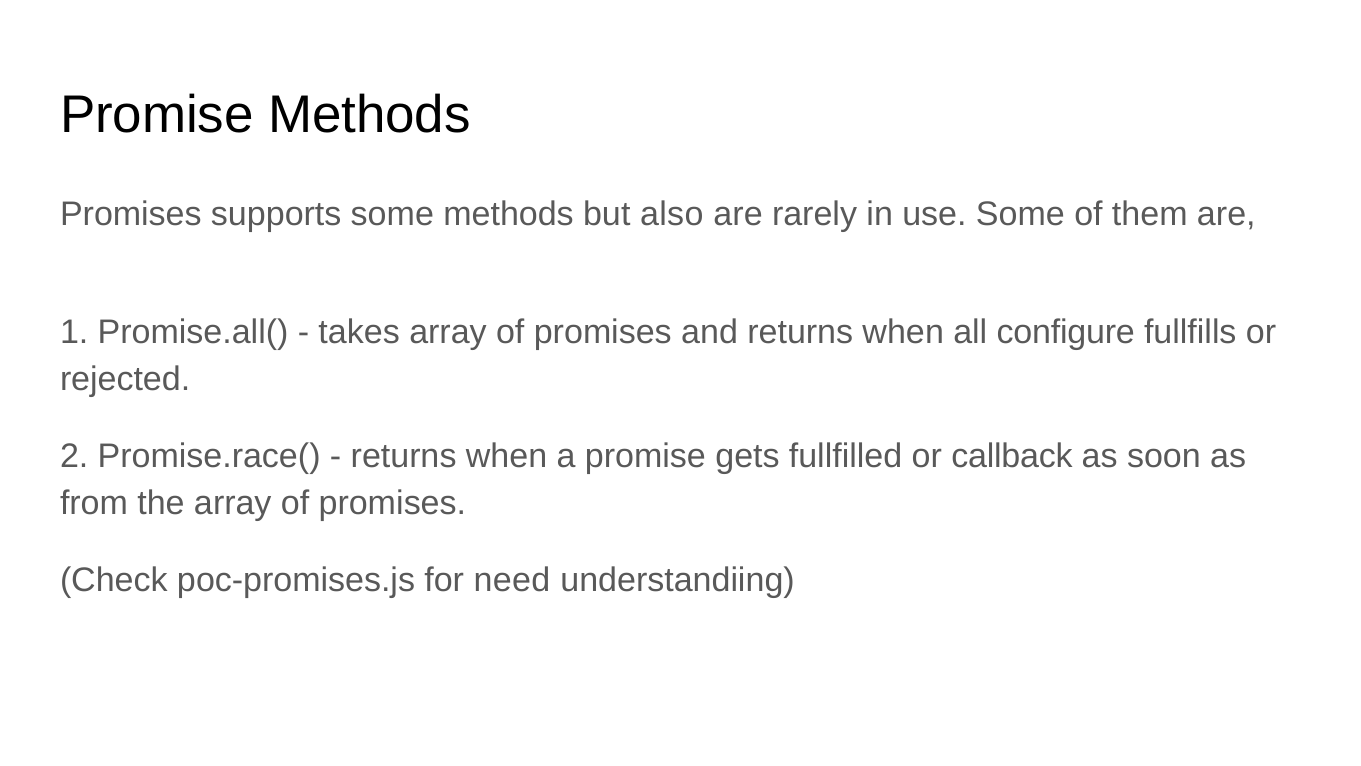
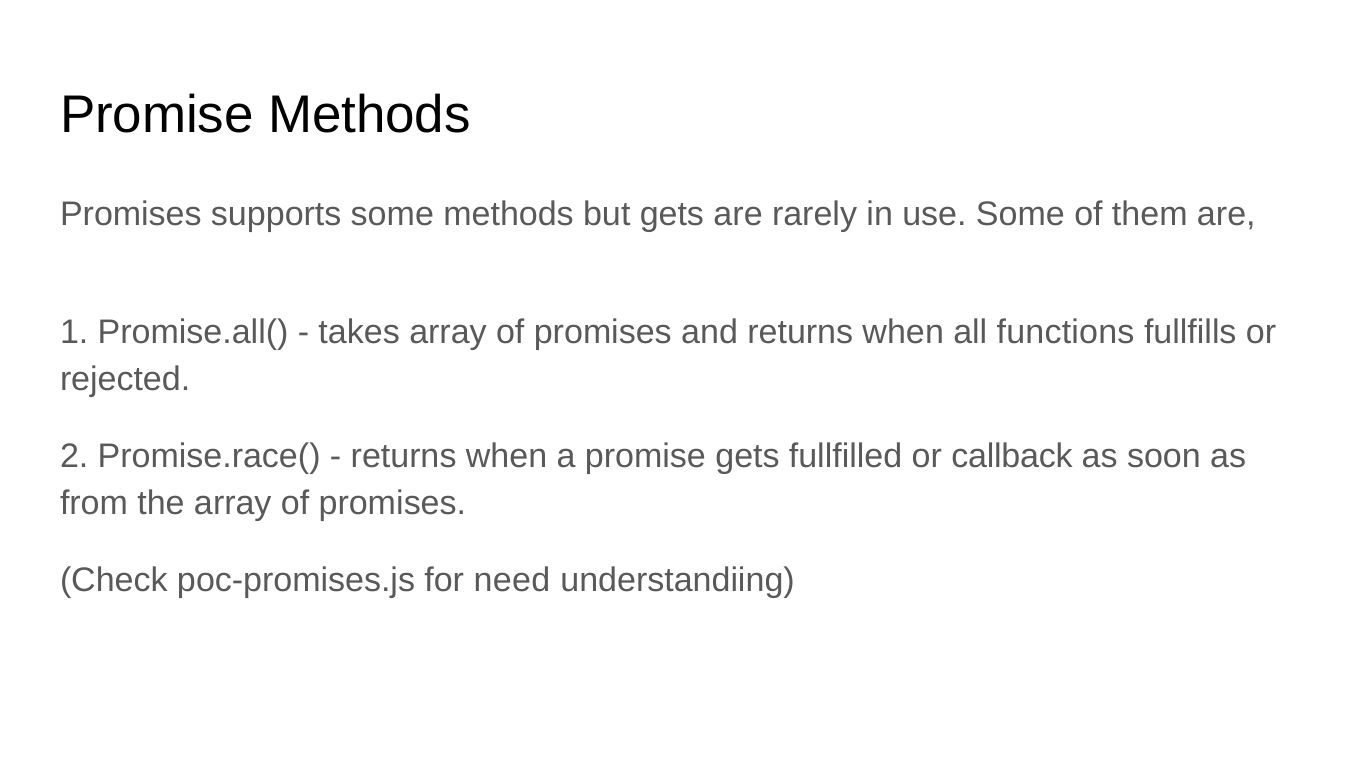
but also: also -> gets (672, 214)
configure: configure -> functions (1066, 332)
